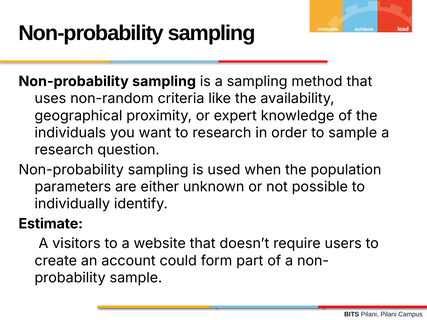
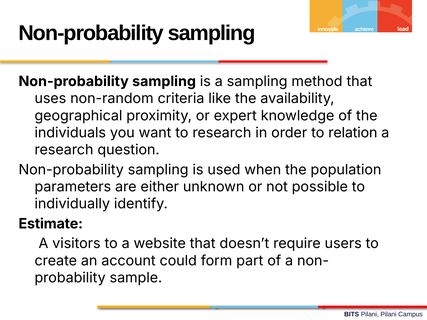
to sample: sample -> relation (353, 133)
